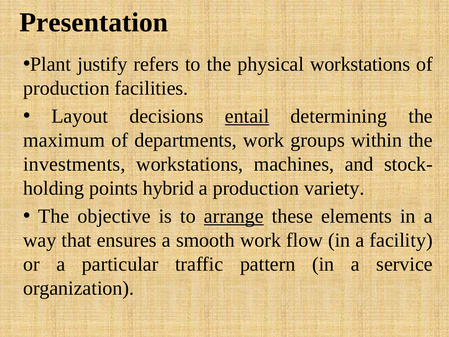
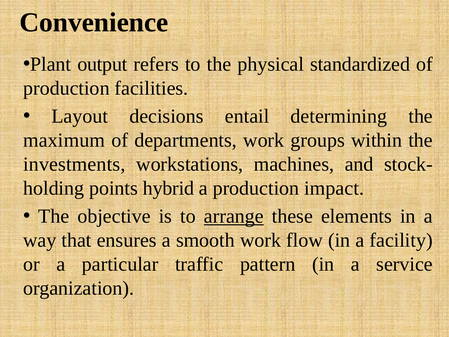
Presentation: Presentation -> Convenience (94, 23)
justify: justify -> output (102, 64)
physical workstations: workstations -> standardized (360, 64)
entail underline: present -> none (247, 116)
variety: variety -> impact (334, 188)
